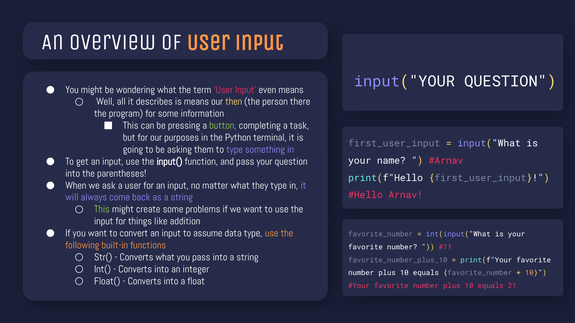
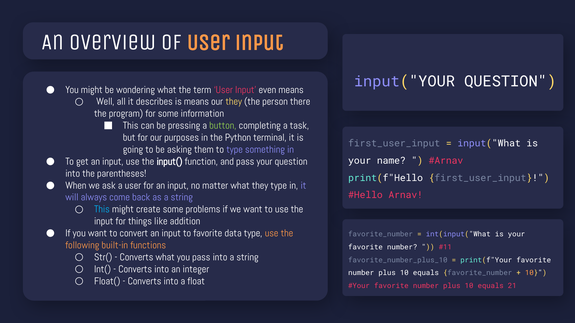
our then: then -> they (234, 102)
This colour: light green -> light blue (102, 210)
to assume: assume -> favorite (208, 234)
